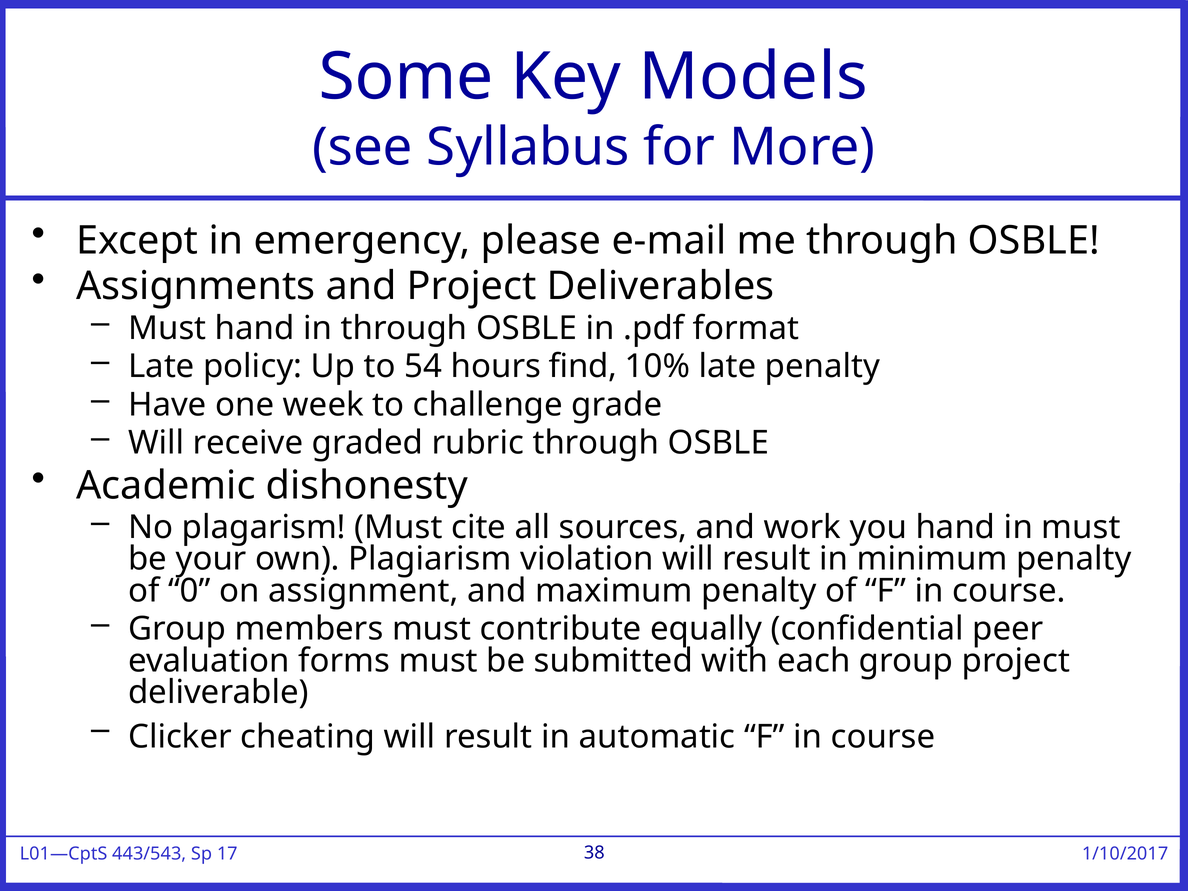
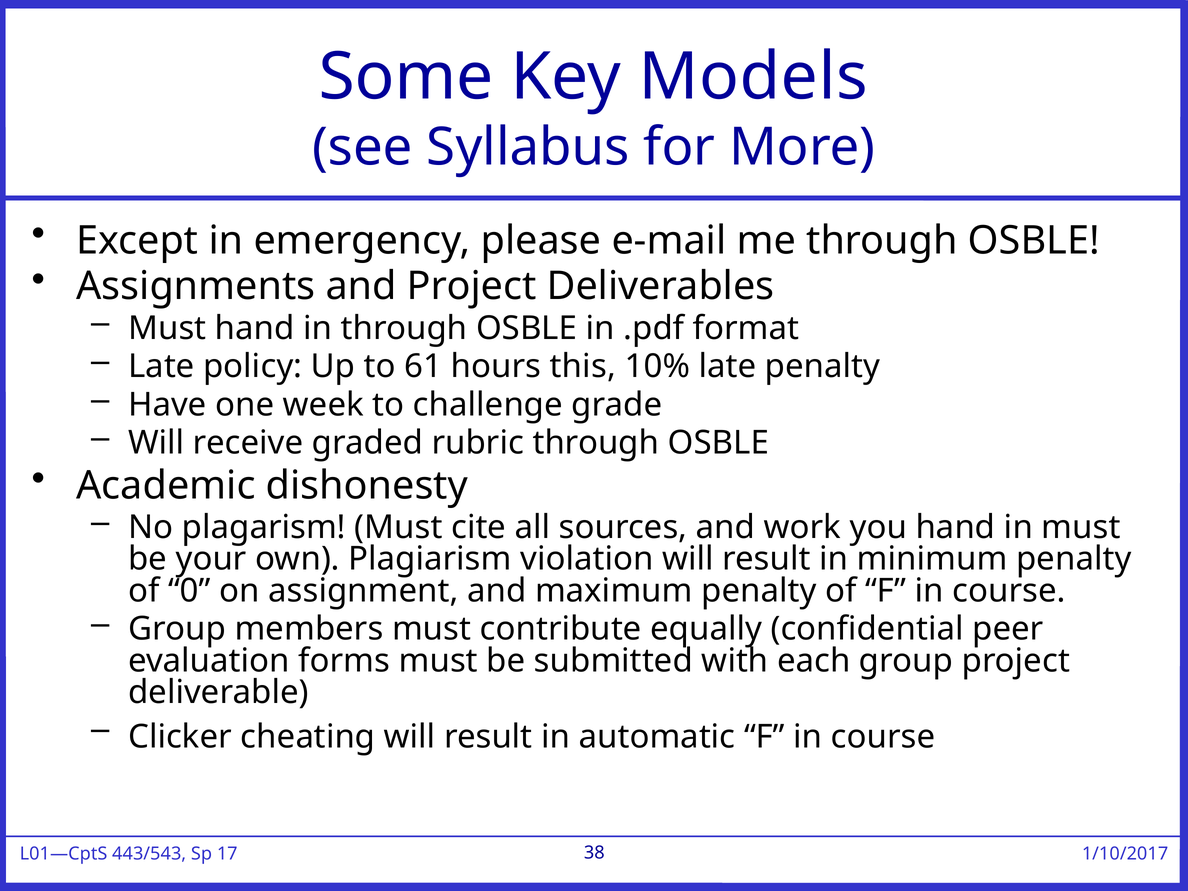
54: 54 -> 61 (423, 366)
find: find -> this (583, 366)
